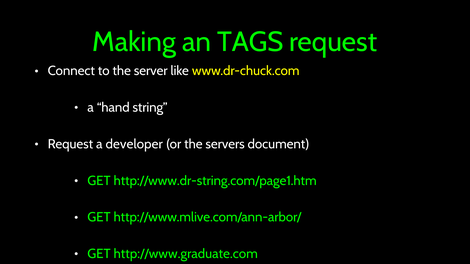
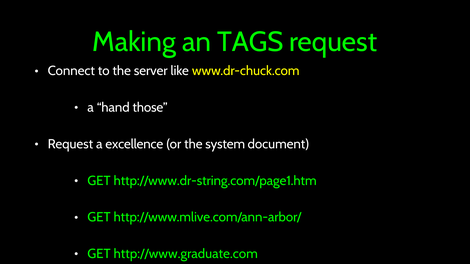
string: string -> those (150, 108)
developer: developer -> excellence (134, 144)
servers: servers -> system (225, 144)
